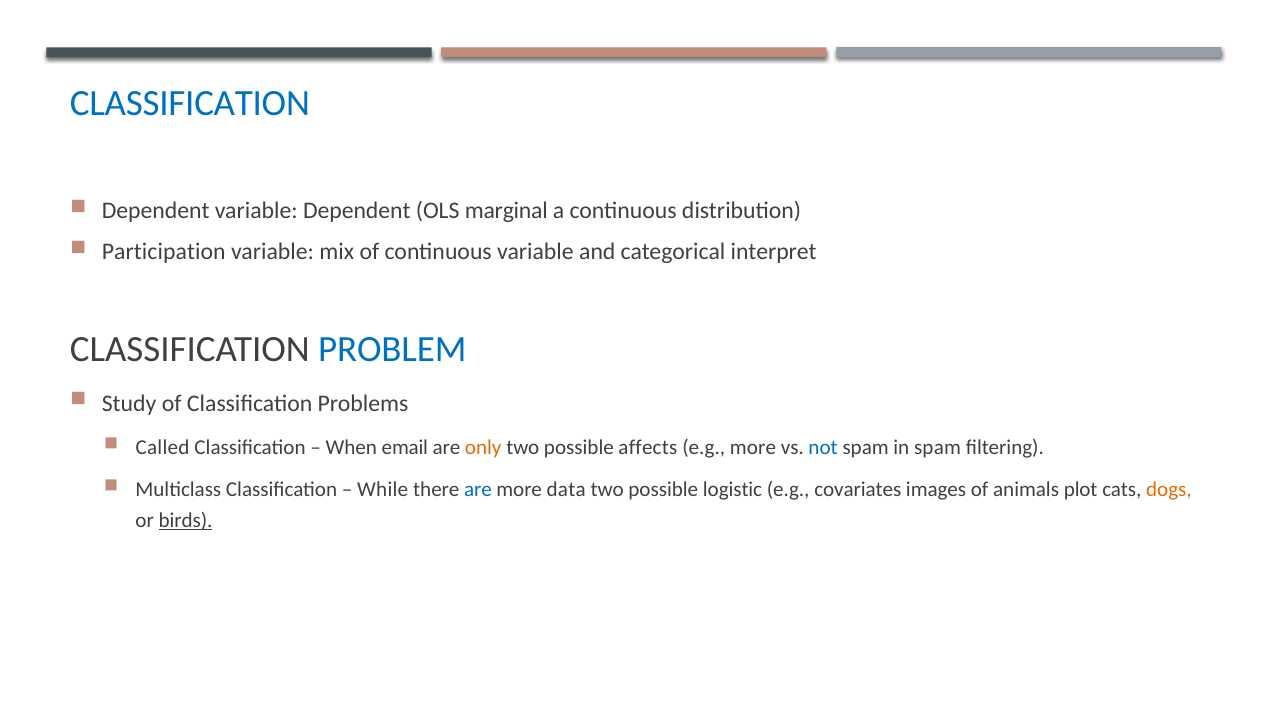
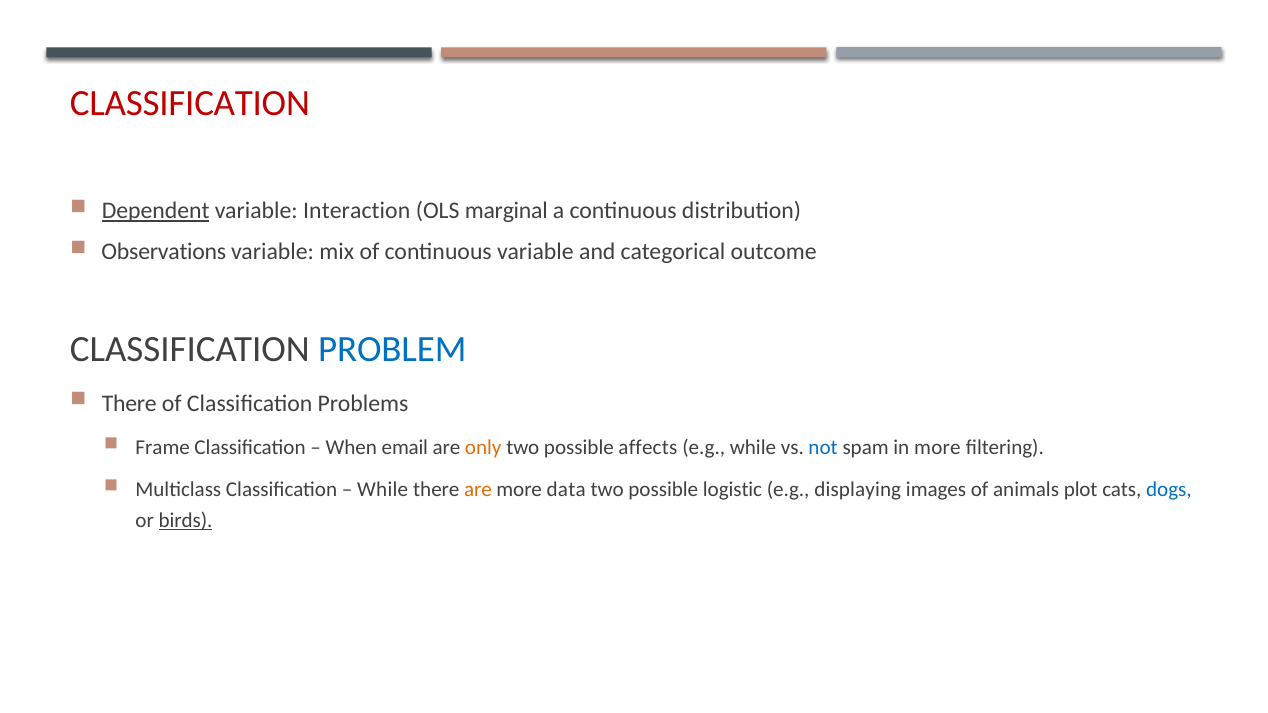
CLASSIFICATION colour: blue -> red (190, 103)
Dependent underline: none -> present (156, 211)
variable Dependent: Dependent -> Interaction (357, 211)
Participation: Participation -> Observations (164, 252)
interpret: interpret -> outcome (774, 252)
Study: Study -> There (129, 403)
Called: Called -> Frame (163, 447)
e.g more: more -> while (753, 447)
in spam: spam -> more (937, 447)
are colour: blue -> orange (478, 490)
covariates: covariates -> displaying (858, 490)
dogs colour: orange -> blue (1169, 490)
